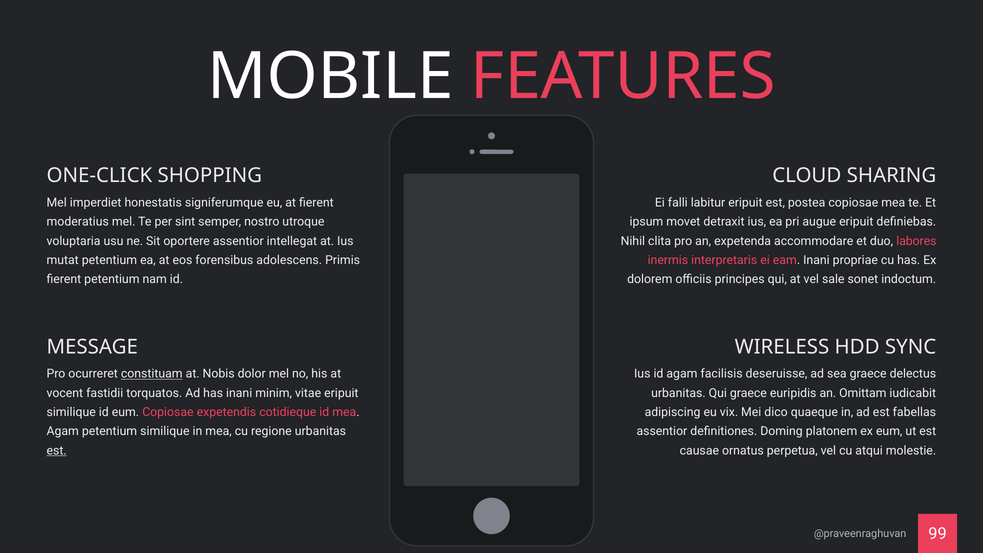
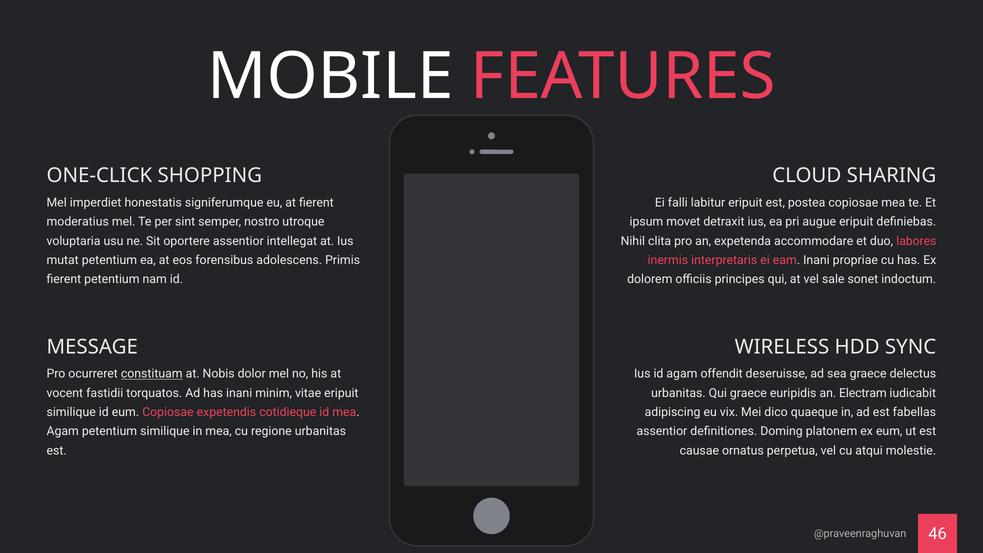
facilisis: facilisis -> offendit (722, 374)
Omittam: Omittam -> Electram (863, 393)
est underline: present -> none (57, 450)
99: 99 -> 46 (938, 534)
